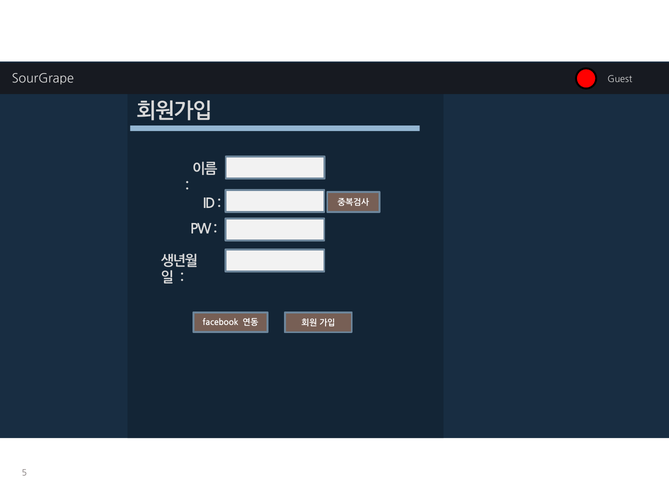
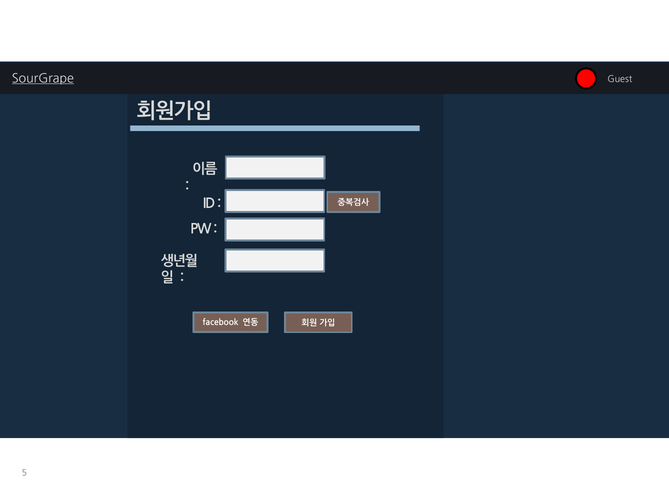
SourGrape underline: none -> present (43, 78)
